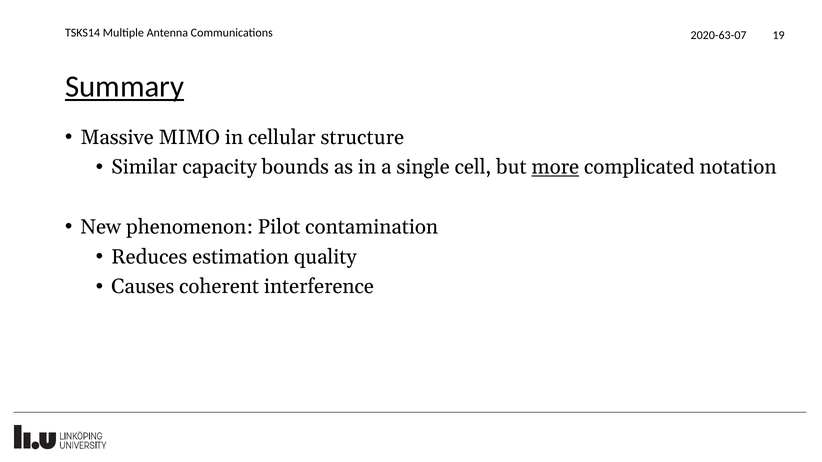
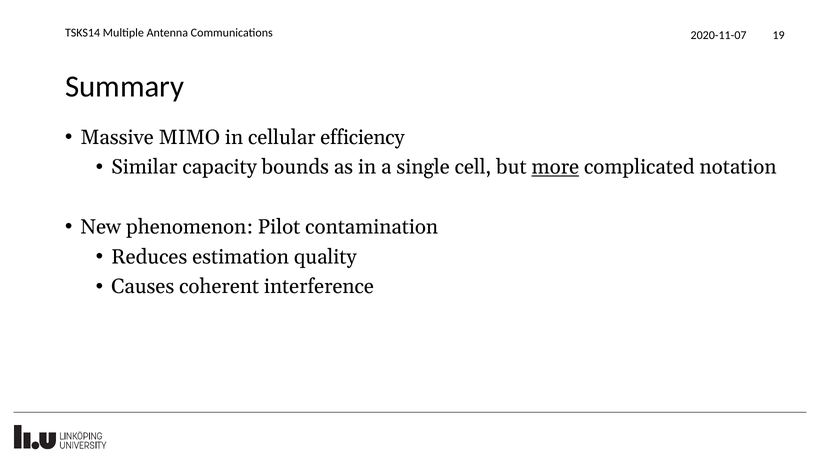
2020-63-07: 2020-63-07 -> 2020-11-07 (719, 35)
Summary underline: present -> none (125, 87)
structure: structure -> efficiency (362, 137)
